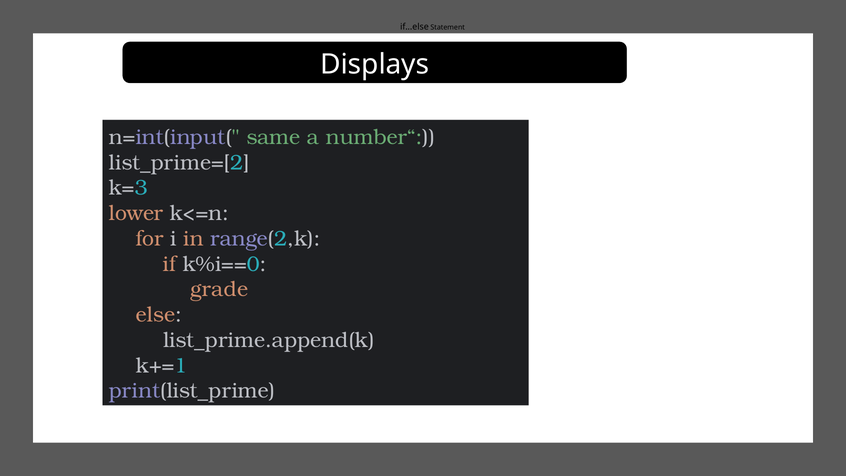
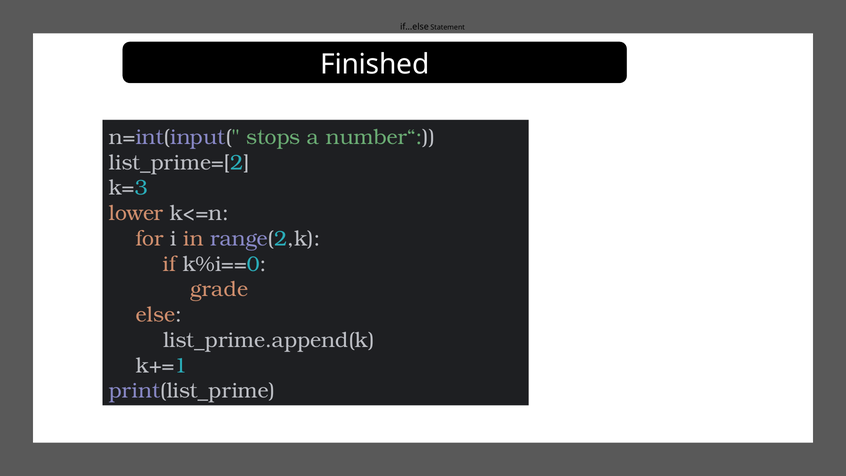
Displays: Displays -> Finished (375, 64)
same: same -> stops (273, 137)
